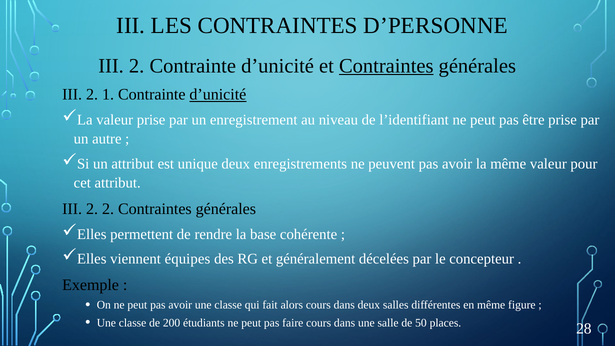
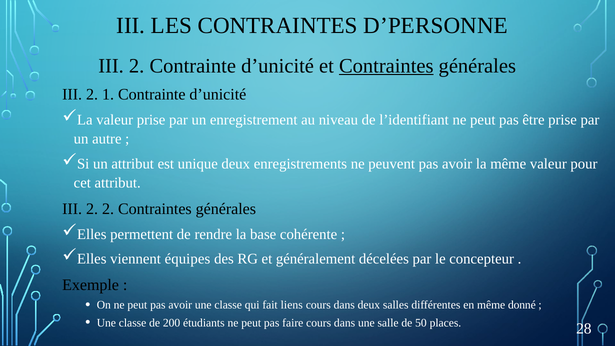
d’unicité underline: present -> none (218, 94)
alors: alors -> liens (292, 305)
figure: figure -> donné (522, 305)
